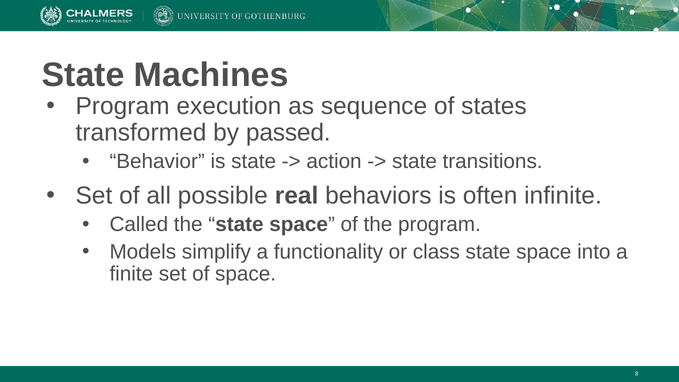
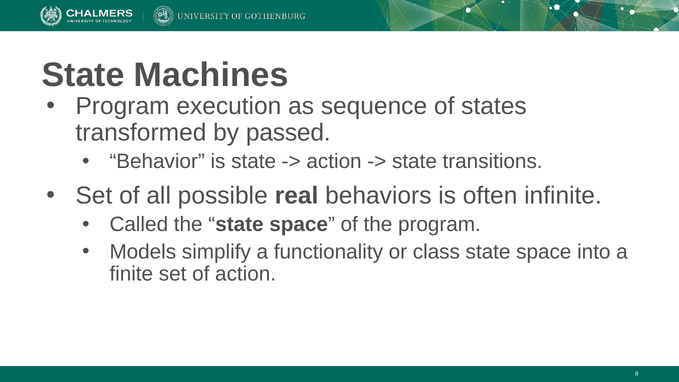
of space: space -> action (246, 274)
